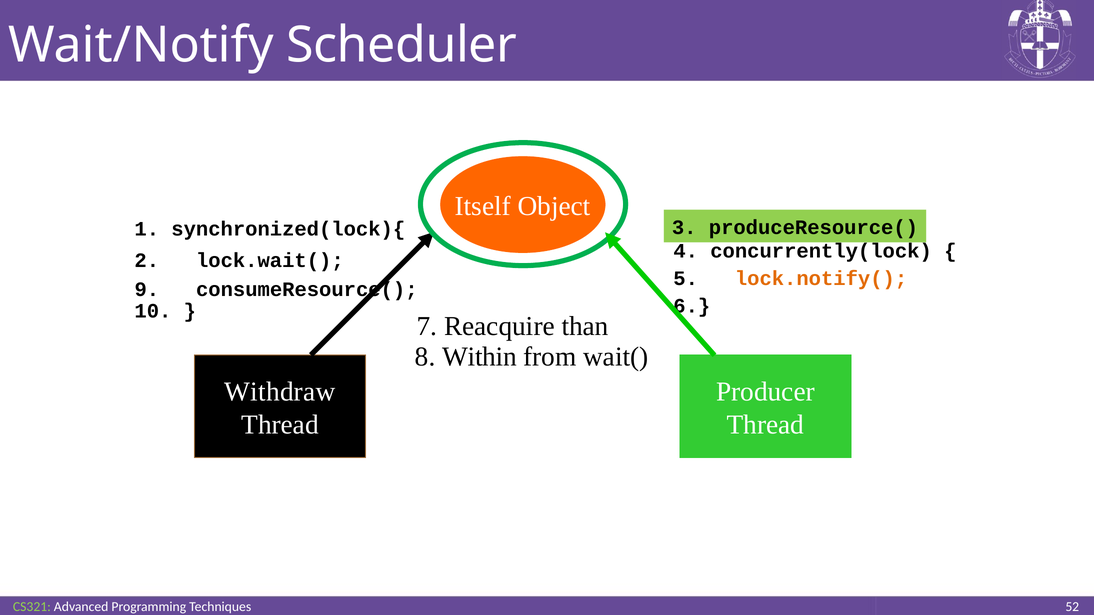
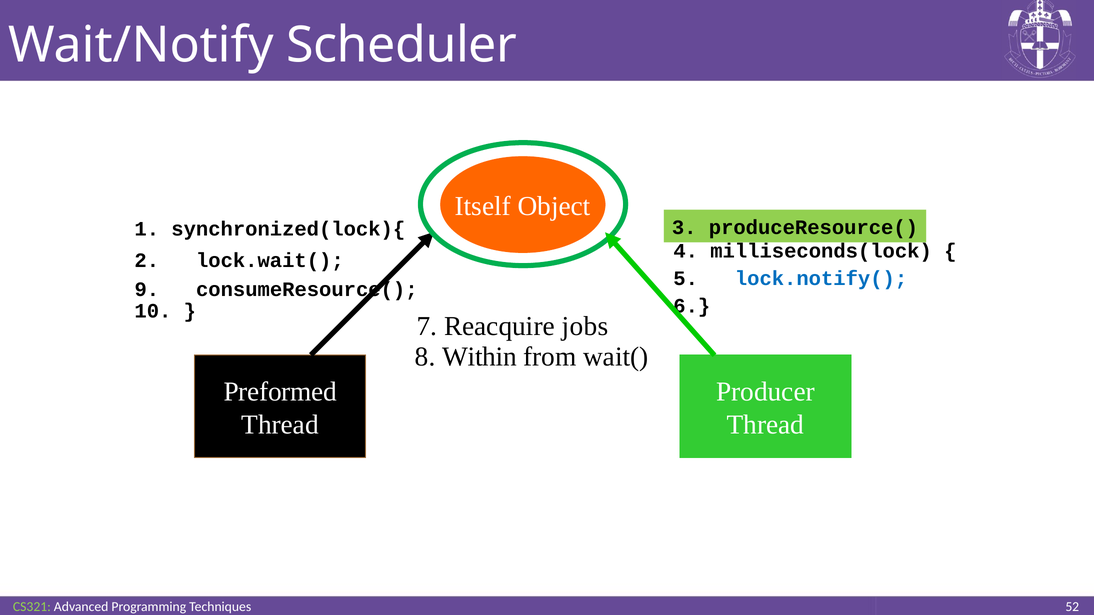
concurrently(lock: concurrently(lock -> milliseconds(lock (821, 251)
lock.notify( colour: orange -> blue (821, 279)
than: than -> jobs (585, 326)
Withdraw: Withdraw -> Preformed (280, 392)
